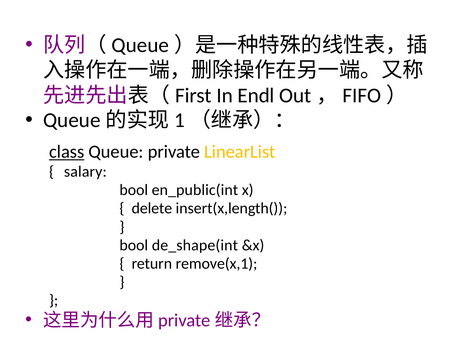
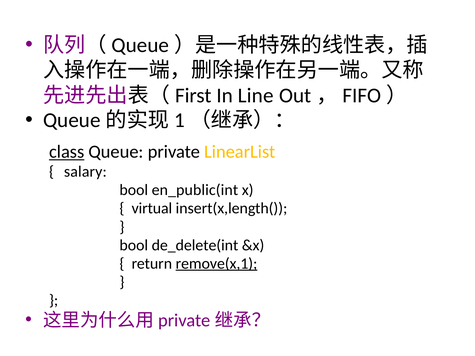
Endl: Endl -> Line (256, 96)
delete: delete -> virtual (152, 209)
de_shape(int: de_shape(int -> de_delete(int (195, 245)
remove(x,1 underline: none -> present (216, 264)
